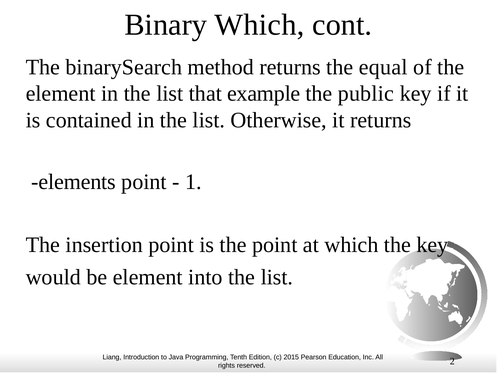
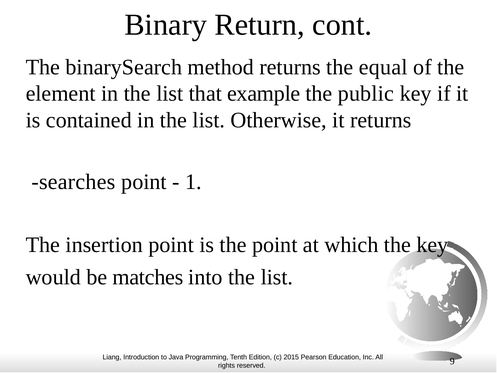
Binary Which: Which -> Return (260, 25)
elements: elements -> searches (73, 182)
be element: element -> matches (148, 277)
2: 2 -> 9 (452, 361)
